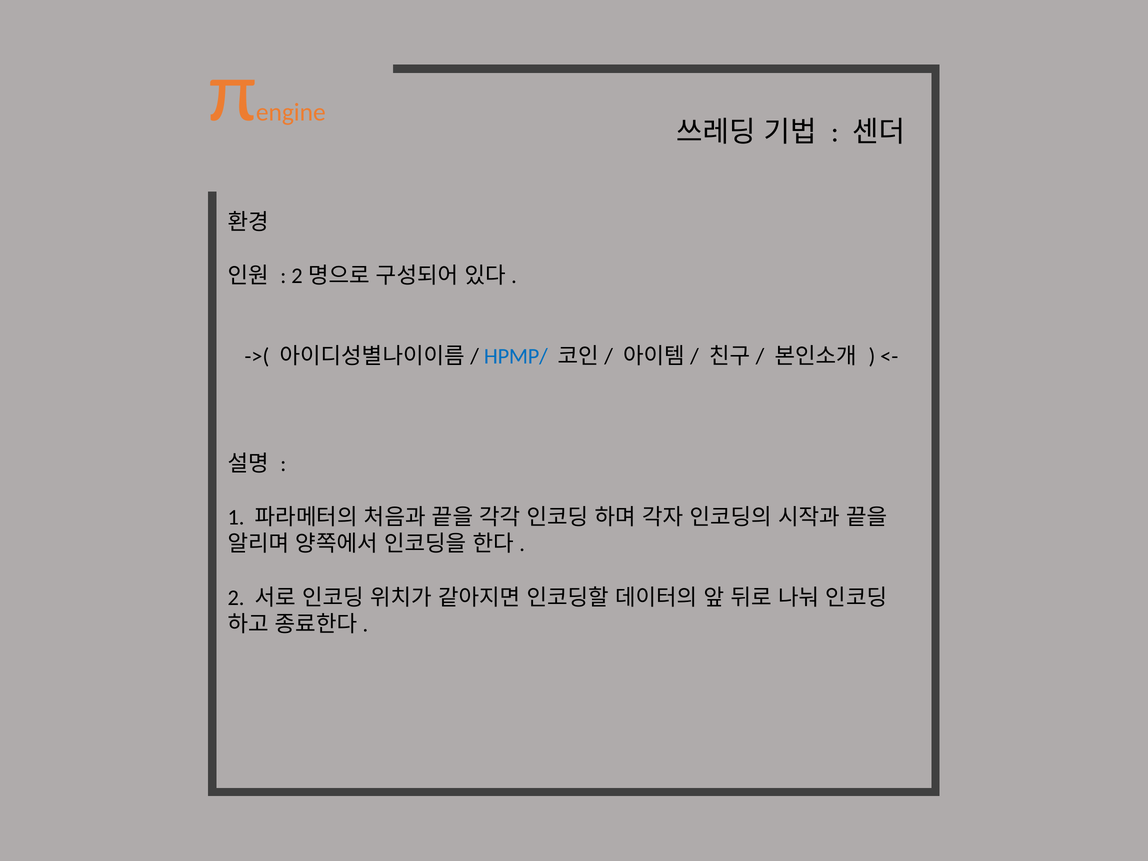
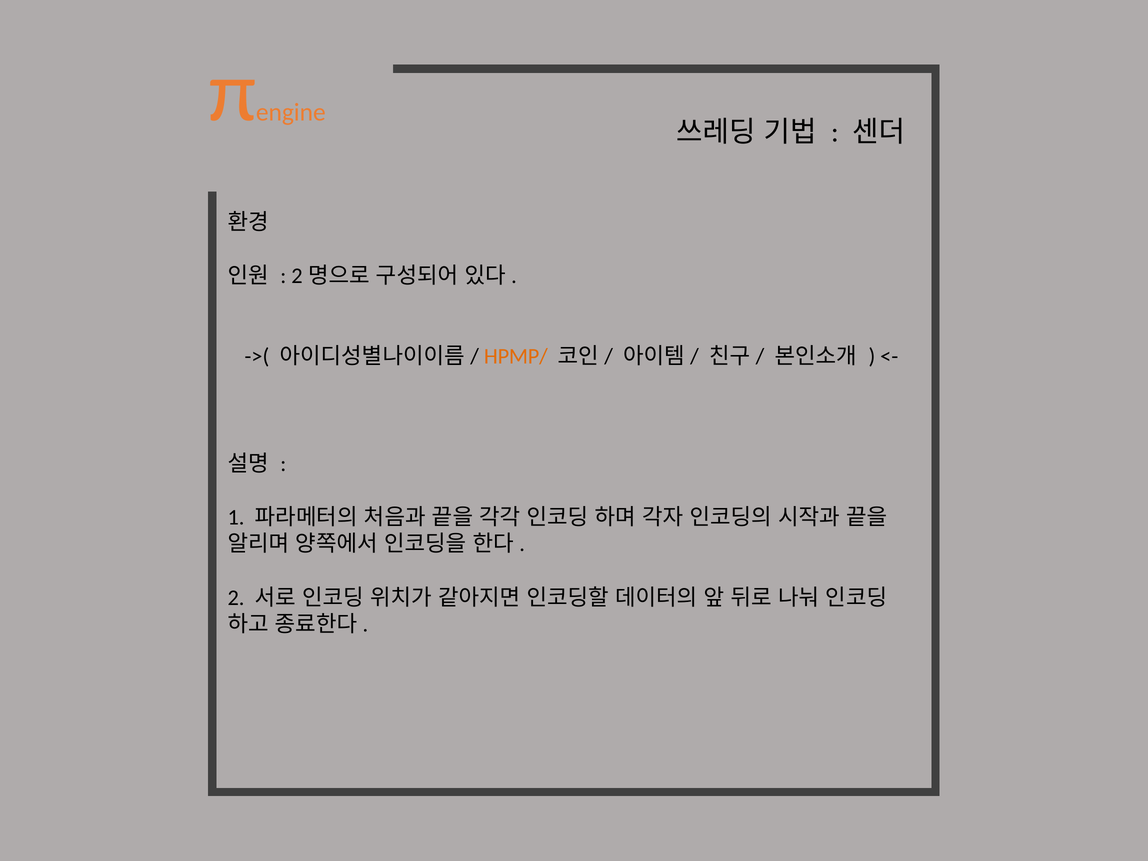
HPMP/ colour: blue -> orange (516, 357)
